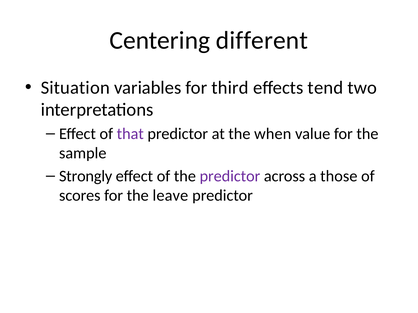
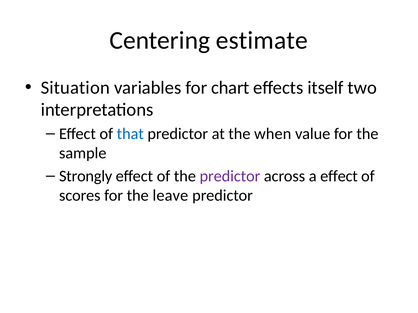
different: different -> estimate (262, 40)
third: third -> chart (230, 88)
tend: tend -> itself (326, 88)
that colour: purple -> blue (130, 134)
a those: those -> effect (339, 176)
